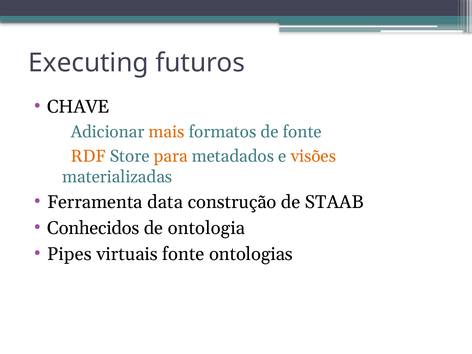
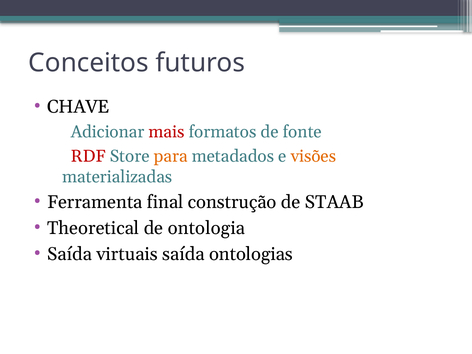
Executing: Executing -> Conceitos (89, 63)
mais colour: orange -> red (167, 132)
RDF colour: orange -> red (88, 156)
data: data -> final (165, 202)
Conhecidos: Conhecidos -> Theoretical (93, 228)
Pipes: Pipes -> Saída (70, 254)
virtuais fonte: fonte -> saída (183, 254)
